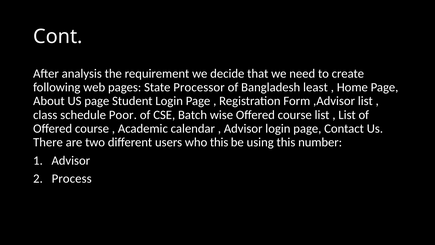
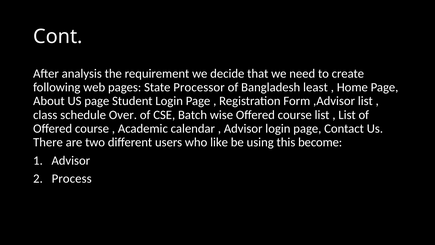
Poor: Poor -> Over (123, 115)
who this: this -> like (219, 142)
number: number -> become (320, 142)
